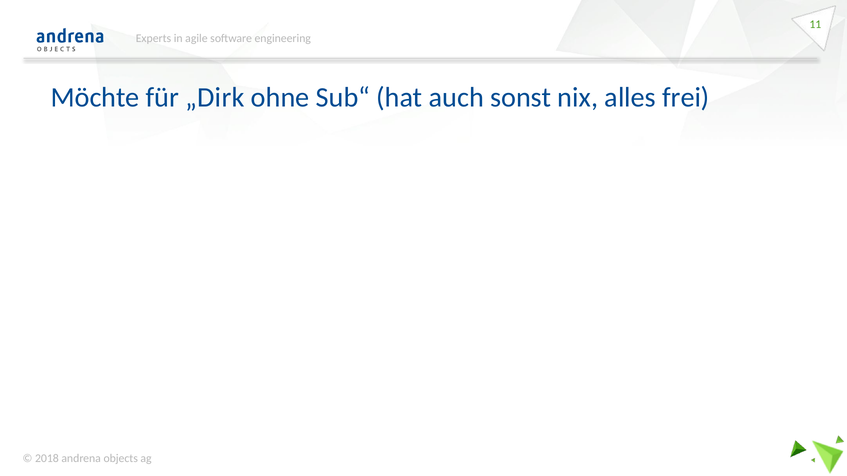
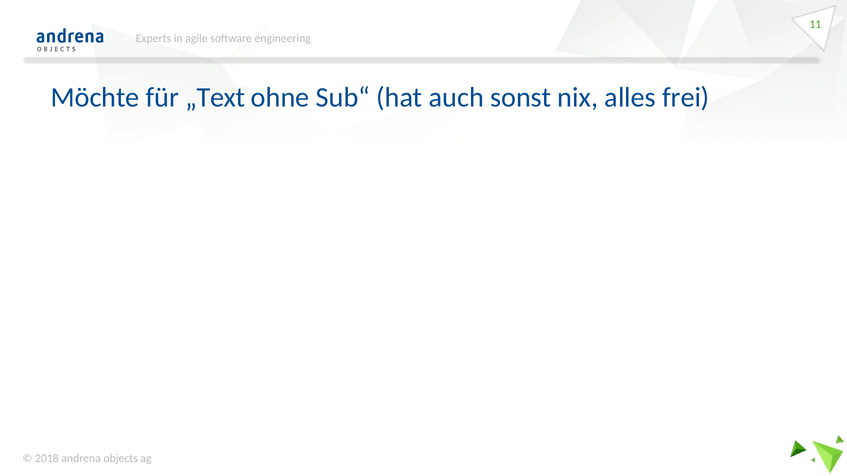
„Dirk: „Dirk -> „Text (215, 98)
